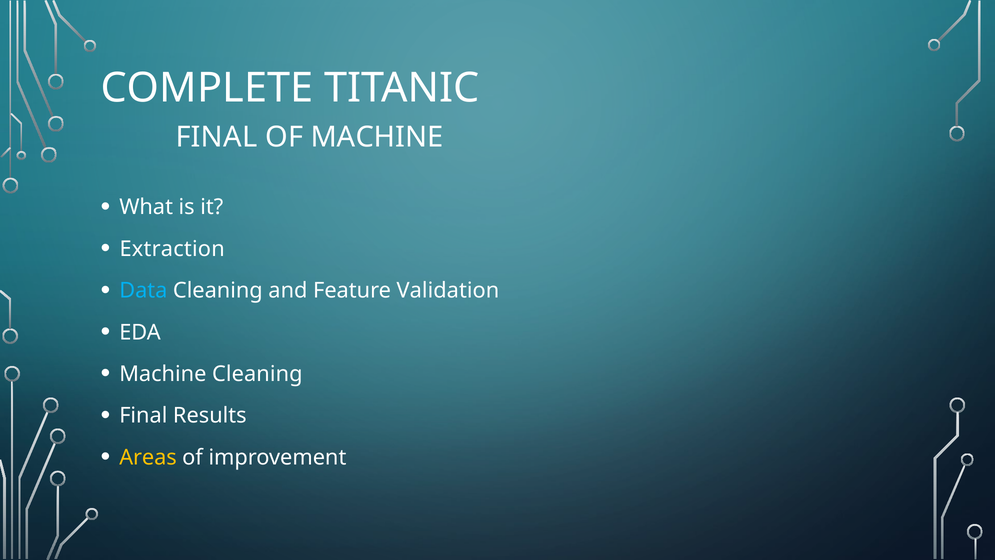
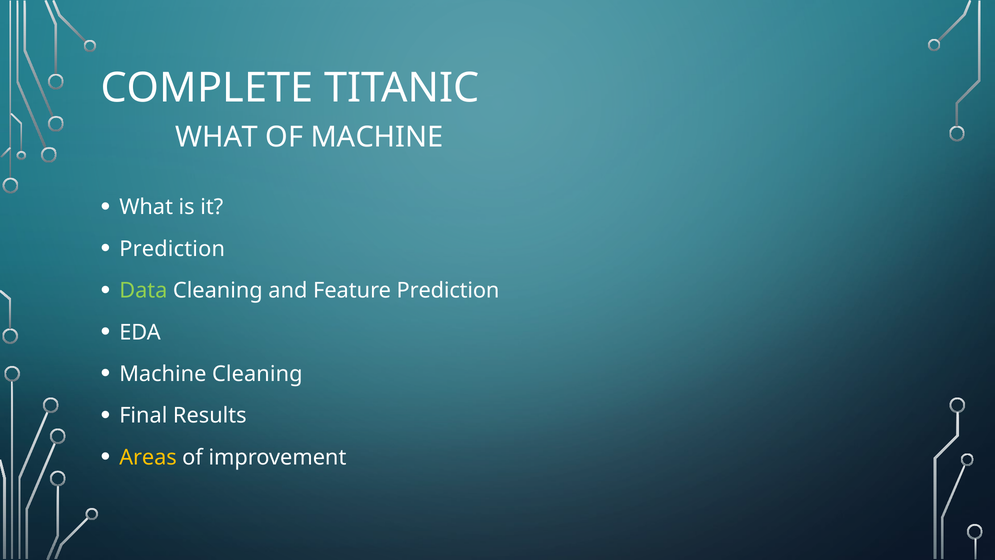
FINAL: FINAL -> WHAT (217, 137)
Extraction: Extraction -> Prediction (172, 249)
Data colour: light blue -> light green (143, 290)
Feature Validation: Validation -> Prediction (448, 290)
